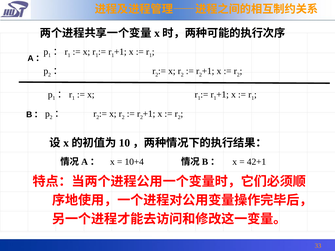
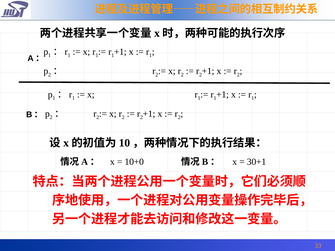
10+4: 10+4 -> 10+0 (134, 162)
42+1: 42+1 -> 30+1 (257, 162)
